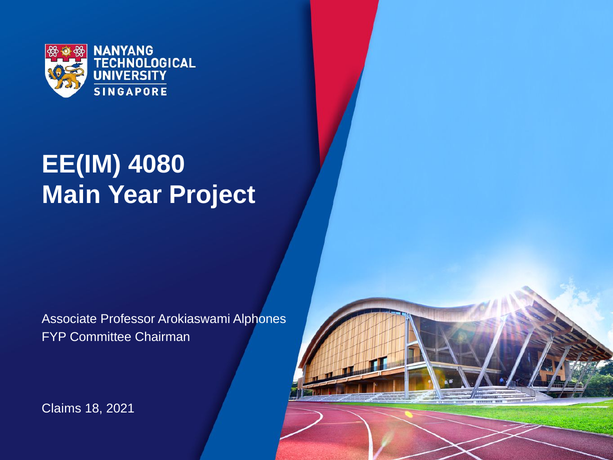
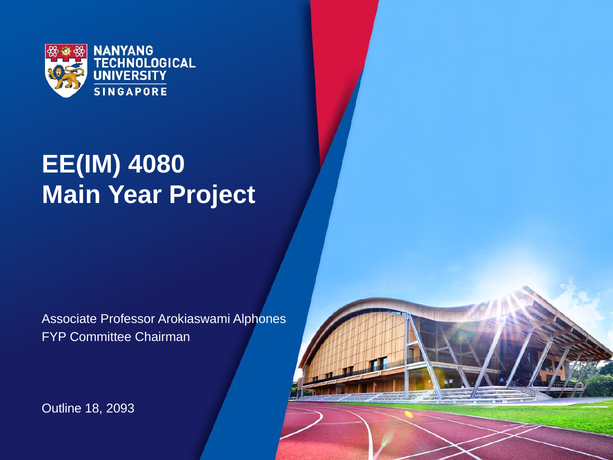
Claims: Claims -> Outline (62, 408)
2021: 2021 -> 2093 (120, 408)
